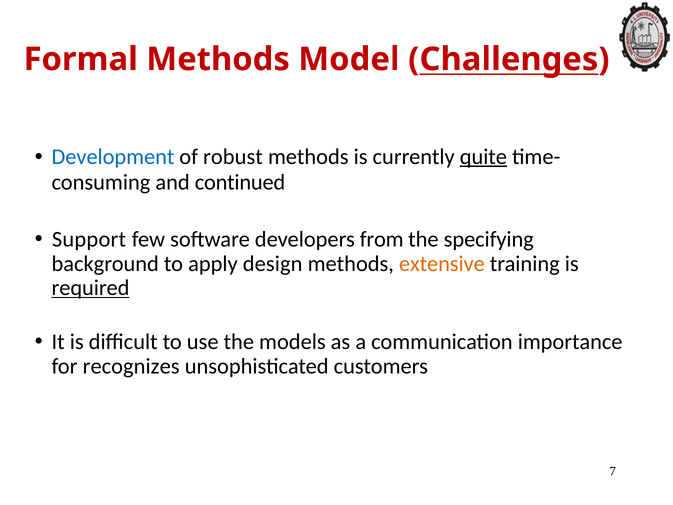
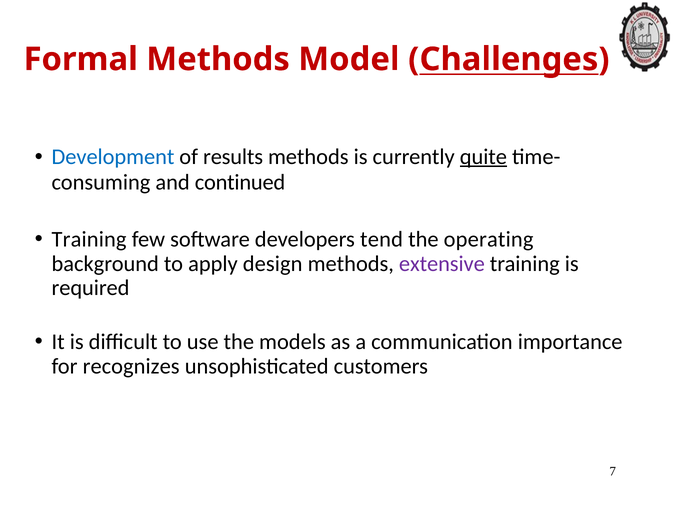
robust: robust -> results (233, 157)
Support: Support -> Training (89, 239)
from: from -> tend (381, 239)
specifying: specifying -> operating (489, 239)
extensive colour: orange -> purple (442, 263)
required underline: present -> none (91, 288)
